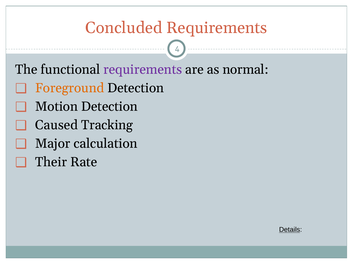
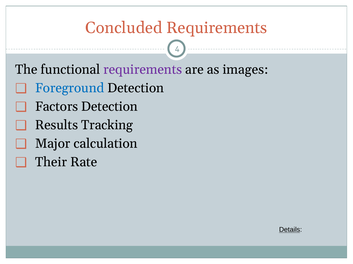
normal: normal -> images (245, 70)
Foreground colour: orange -> blue (70, 88)
Motion: Motion -> Factors (57, 107)
Caused: Caused -> Results (57, 125)
